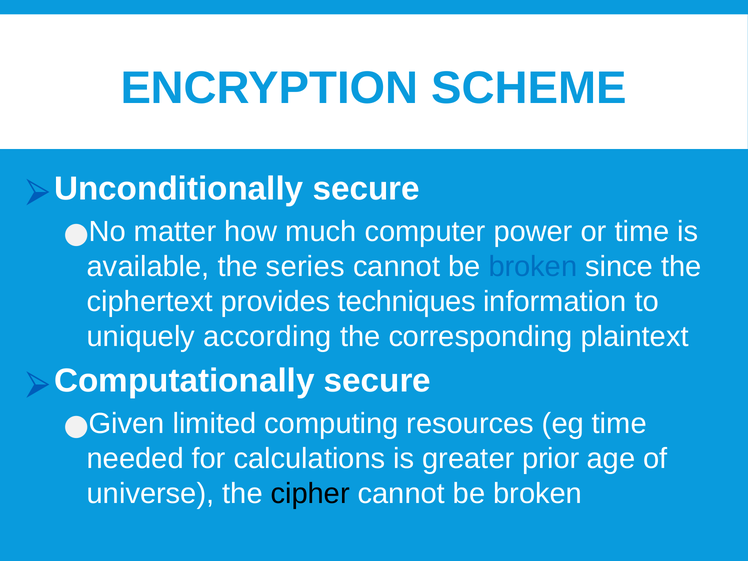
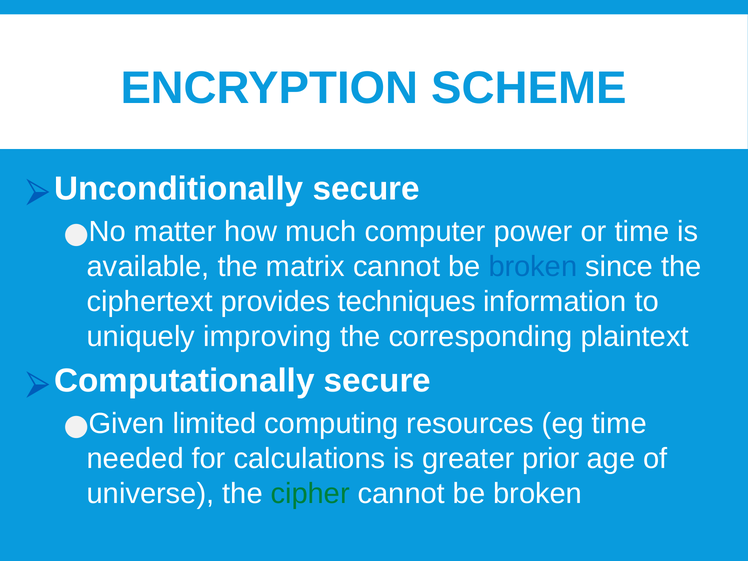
series: series -> matrix (305, 267)
according: according -> improving (267, 336)
cipher colour: black -> green (310, 494)
